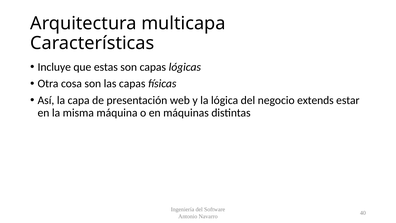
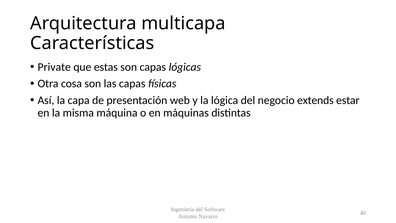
Incluye: Incluye -> Private (54, 67)
